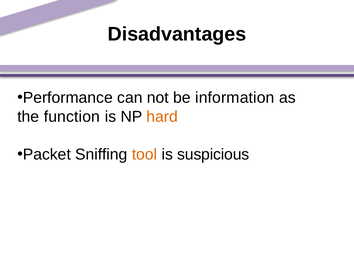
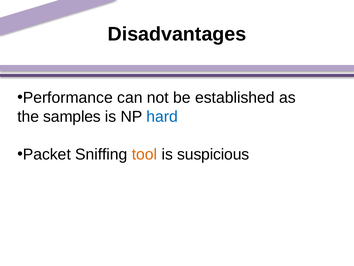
information: information -> established (235, 98)
function: function -> samples (72, 116)
hard colour: orange -> blue (162, 116)
